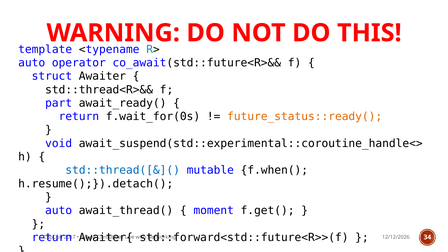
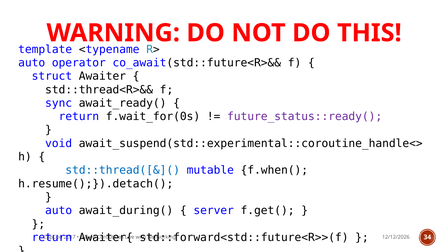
part: part -> sync (59, 103)
future_status::ready( colour: orange -> purple (305, 117)
await_thread(: await_thread( -> await_during( (126, 211)
moment: moment -> server (214, 211)
